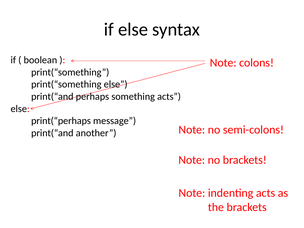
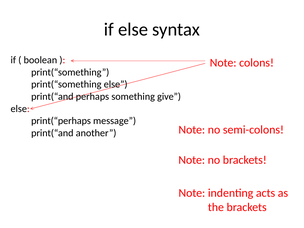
something acts: acts -> give (169, 97)
